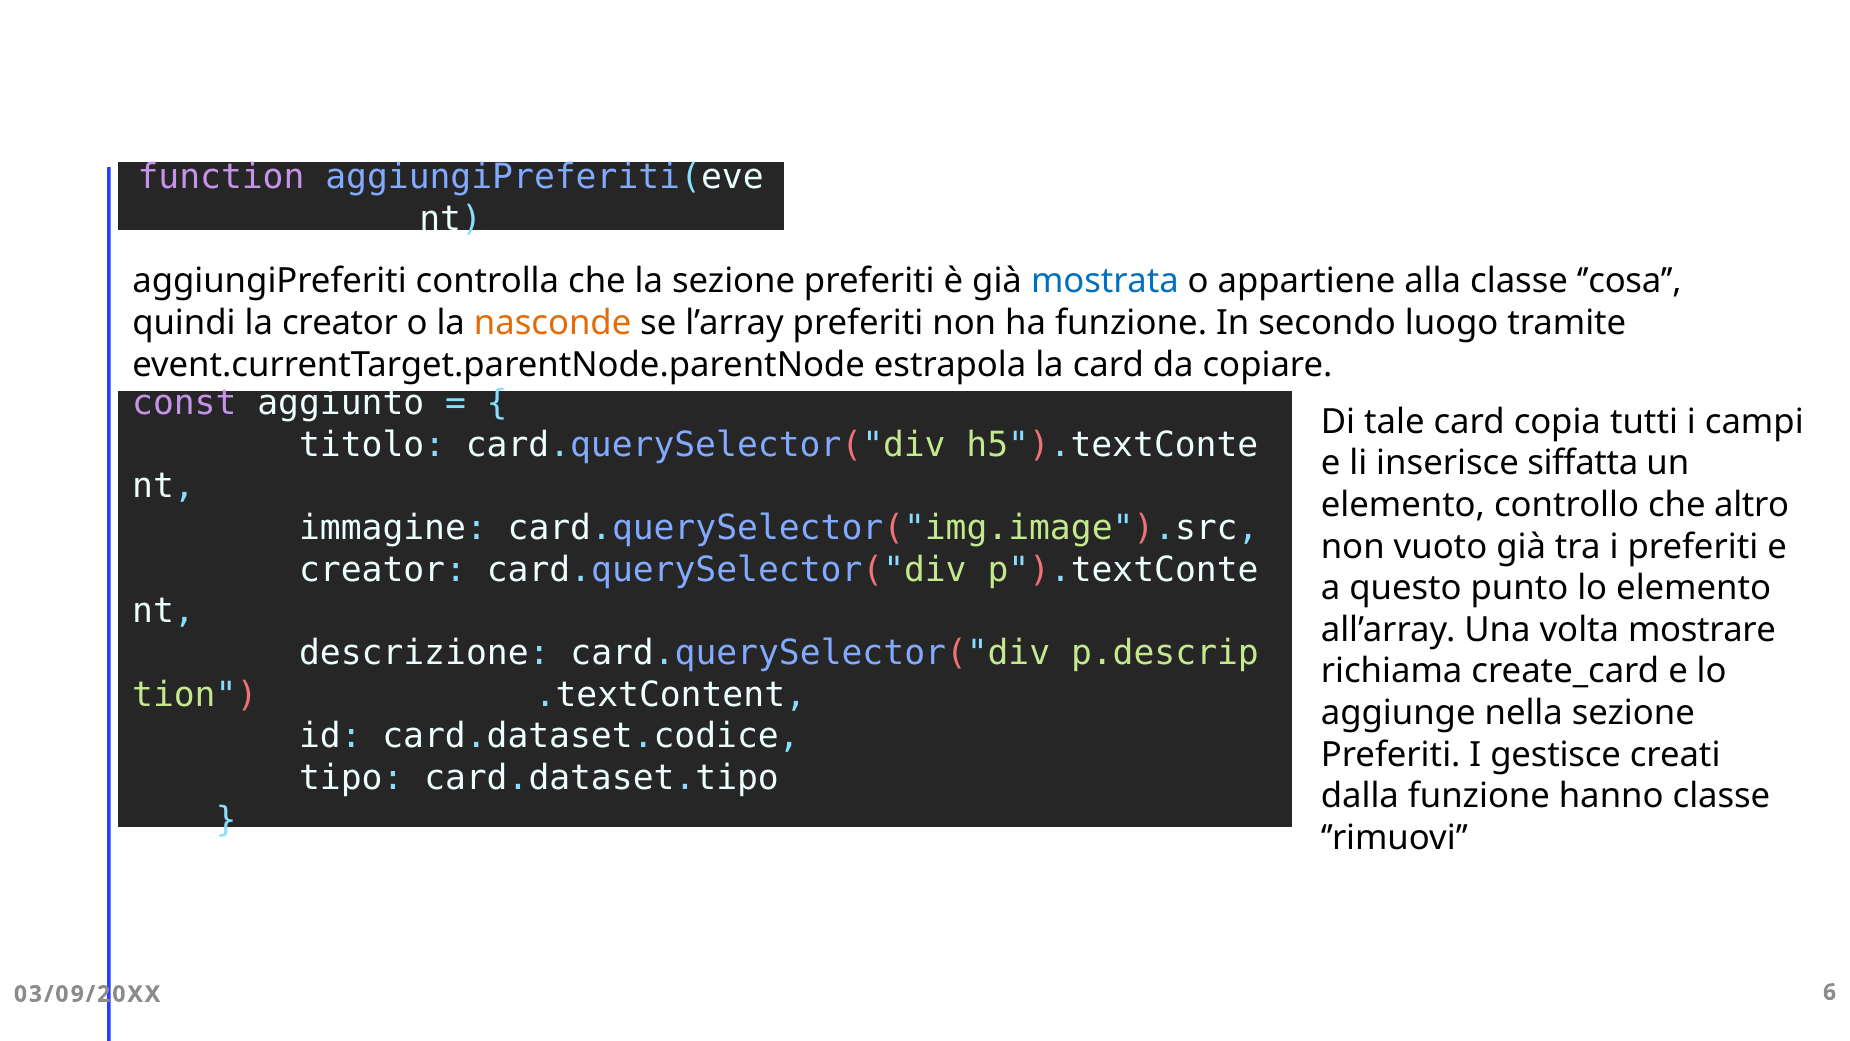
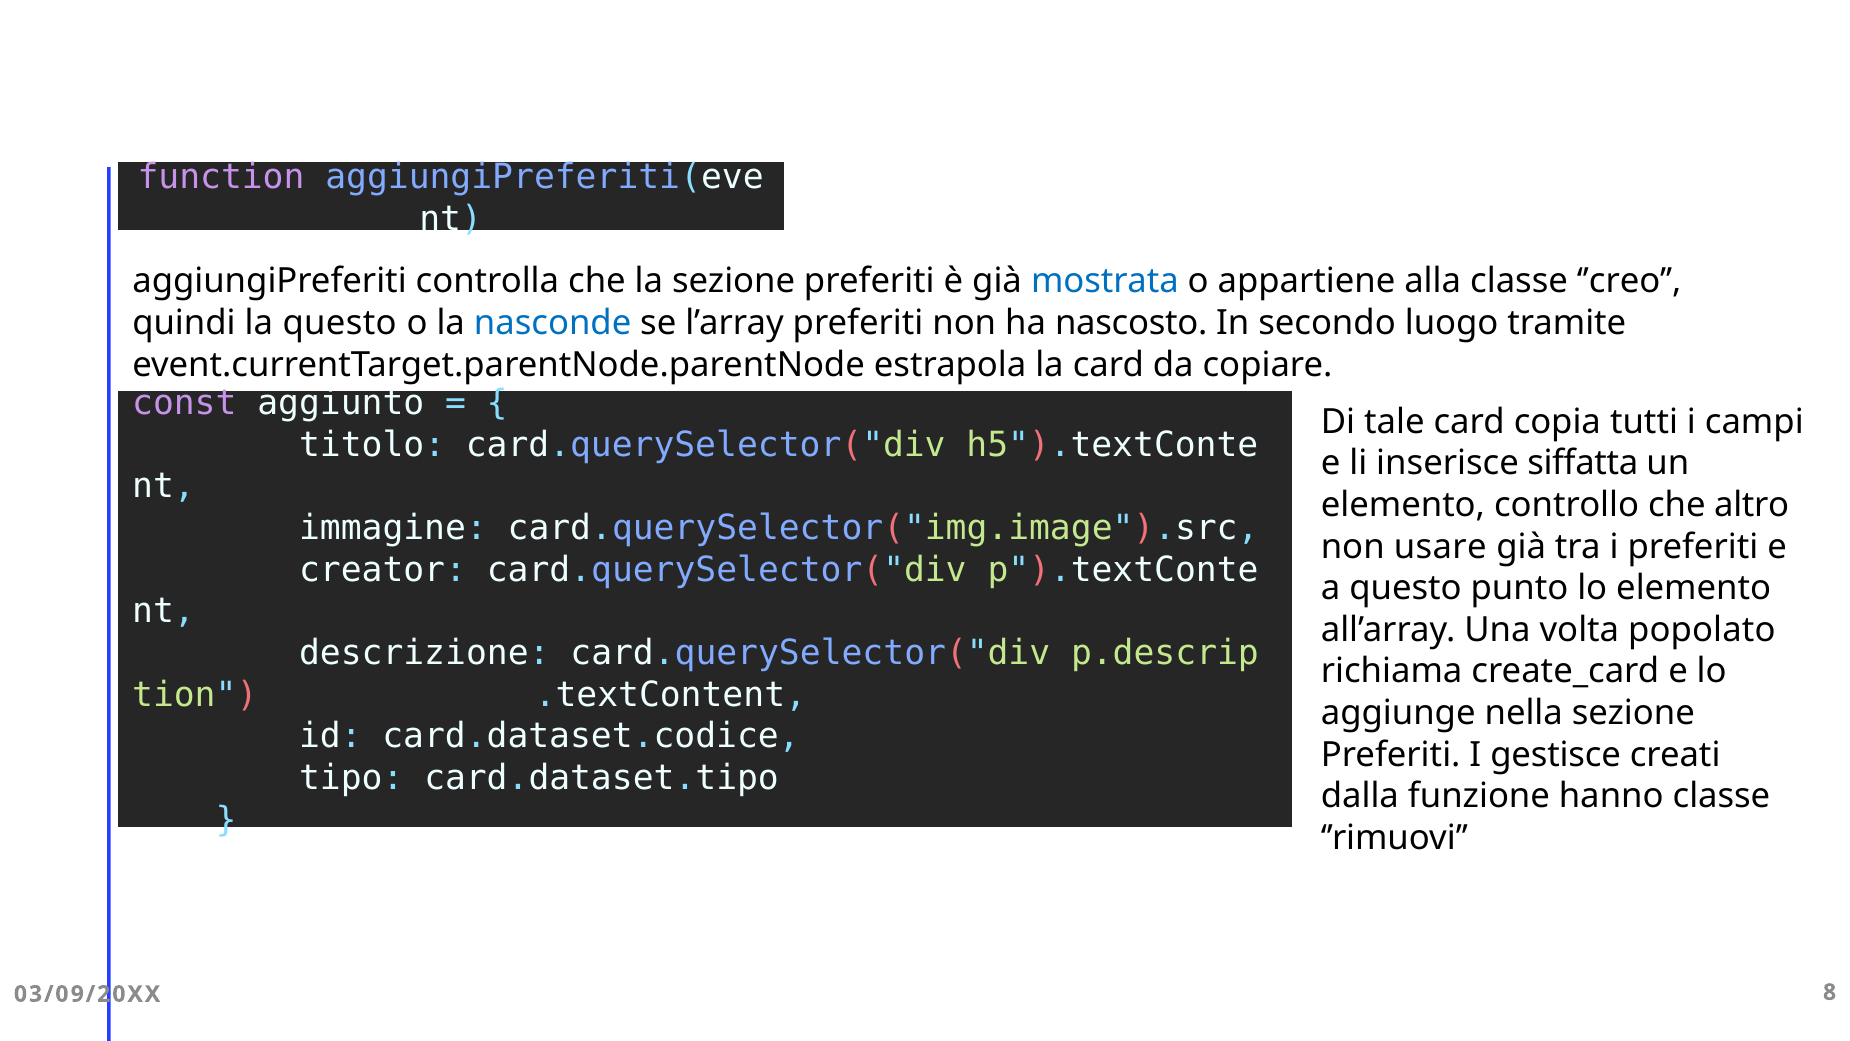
’cosa: ’cosa -> ’creo (1629, 281)
la creator: creator -> questo (340, 323)
nasconde colour: orange -> blue (553, 323)
ha funzione: funzione -> nascosto (1131, 323)
vuoto: vuoto -> usare (1440, 546)
mostrare: mostrare -> popolato (1702, 630)
6: 6 -> 8 (1830, 992)
